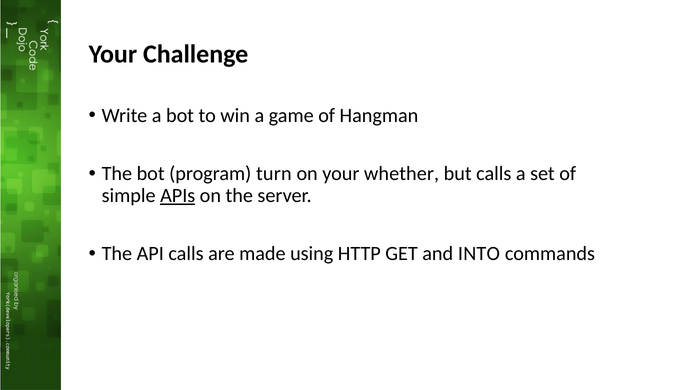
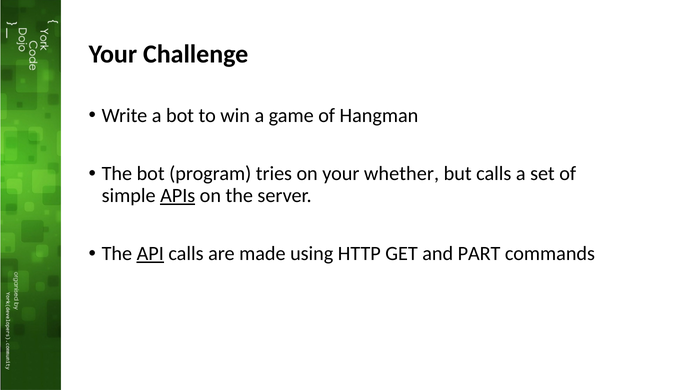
turn: turn -> tries (274, 174)
API underline: none -> present (150, 254)
INTO: INTO -> PART (479, 254)
